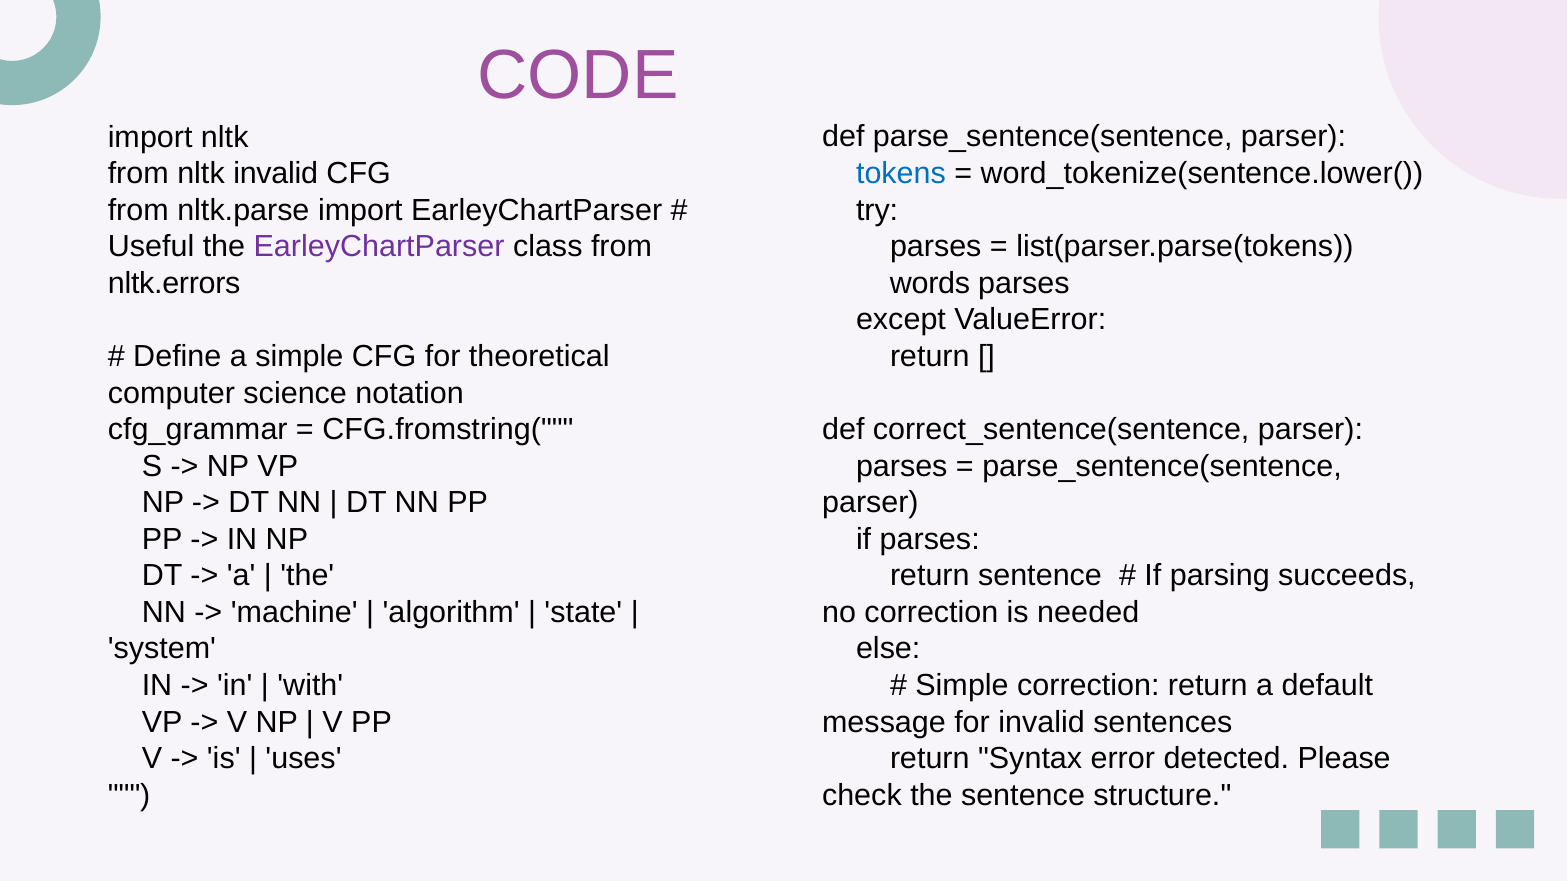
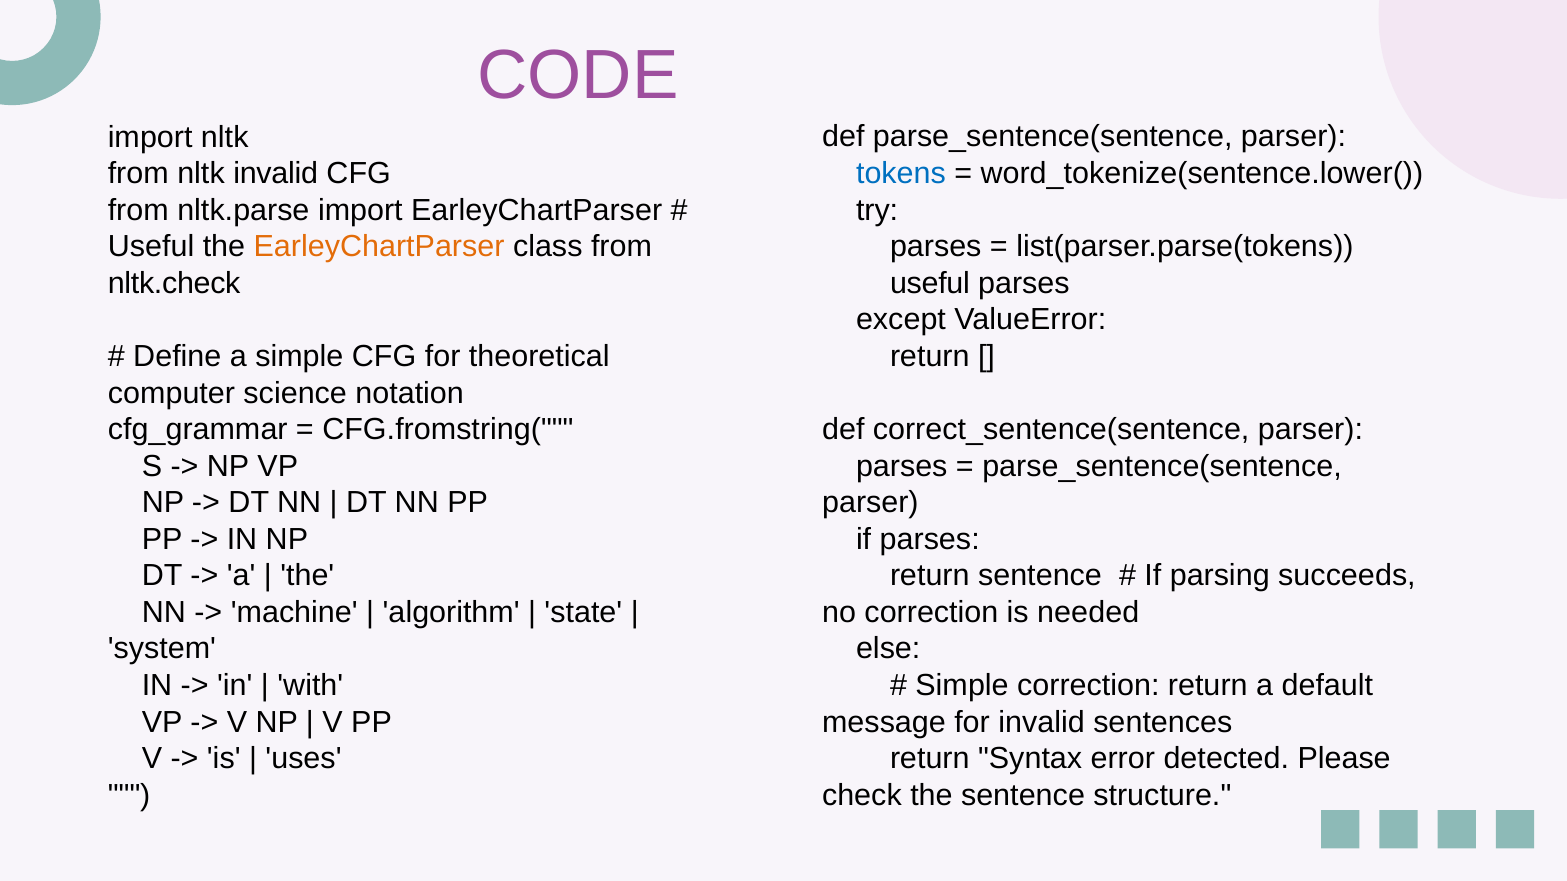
EarleyChartParser colour: purple -> orange (379, 247)
nltk.errors: nltk.errors -> nltk.check (174, 283)
words: words -> useful (930, 283)
